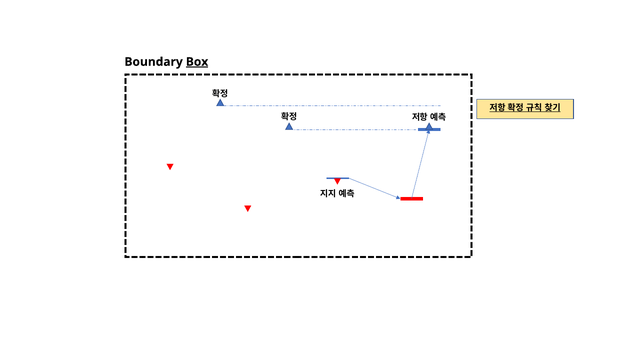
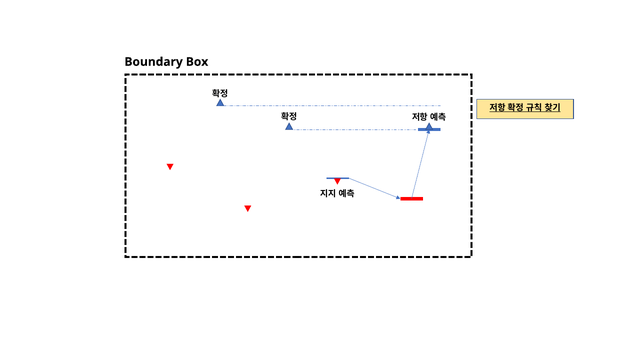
Box underline: present -> none (197, 62)
